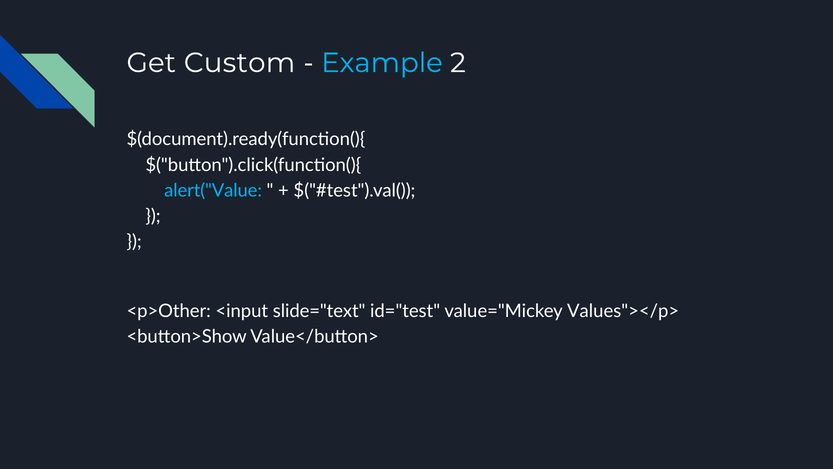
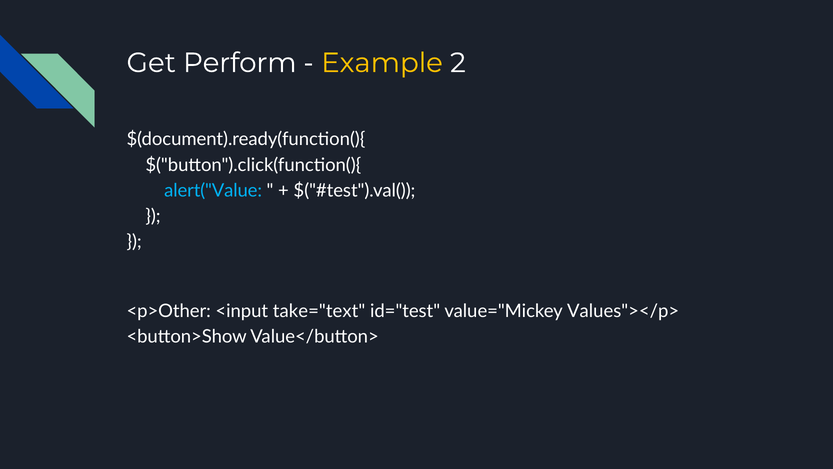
Custom: Custom -> Perform (240, 63)
Example colour: light blue -> yellow (382, 63)
slide="text: slide="text -> take="text (319, 311)
